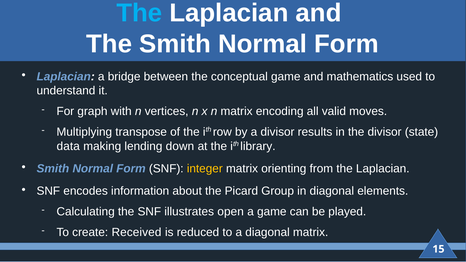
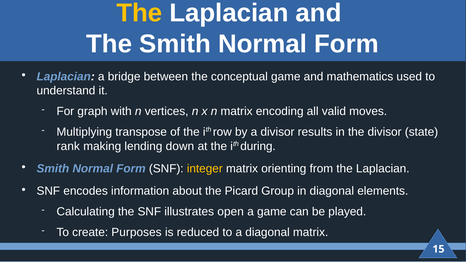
The colour: light blue -> yellow (139, 13)
data: data -> rank (68, 146)
library: library -> during (258, 146)
Received: Received -> Purposes (136, 233)
